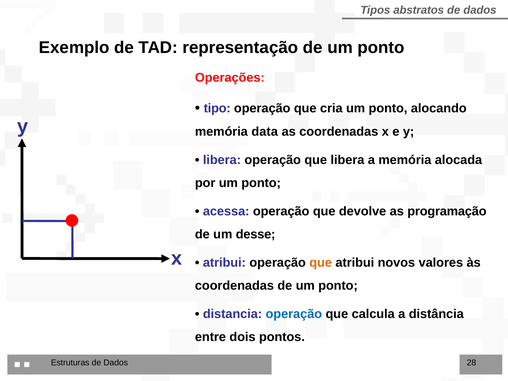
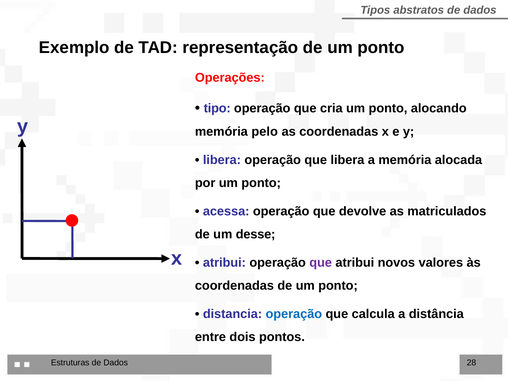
data: data -> pelo (265, 132)
programação: programação -> matriculados (447, 211)
que colour: orange -> purple (321, 263)
